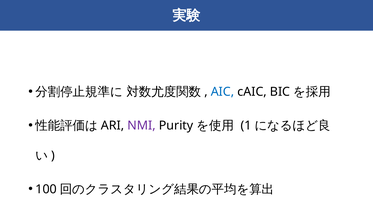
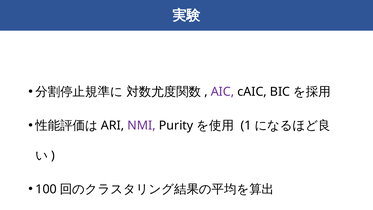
AIC colour: blue -> purple (222, 92)
